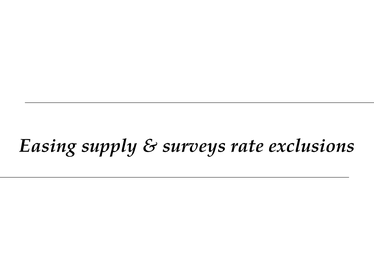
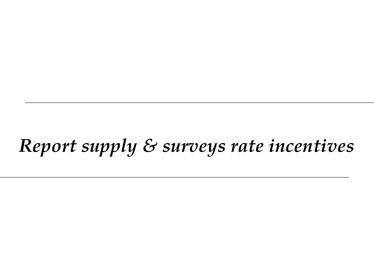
Easing: Easing -> Report (48, 146)
exclusions: exclusions -> incentives (312, 146)
